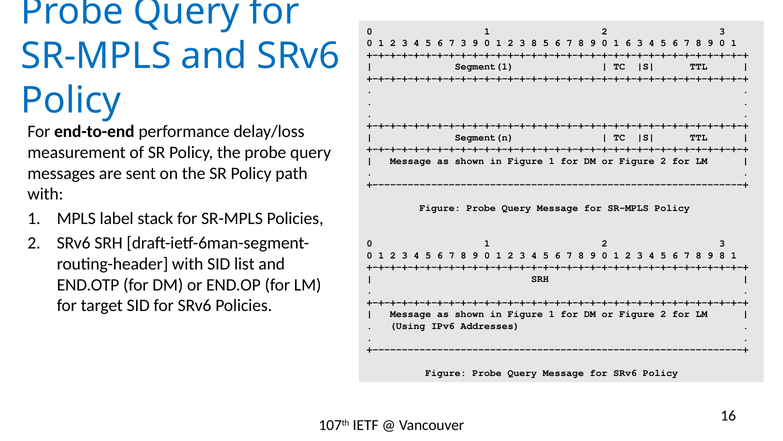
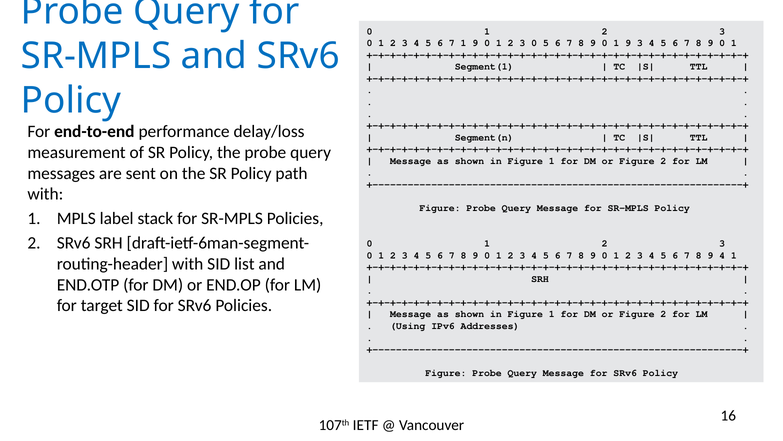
7 3: 3 -> 1 (464, 43)
8: 8 -> 0 (534, 43)
0 1 6: 6 -> 9 (628, 43)
9 8: 8 -> 4 (722, 255)
